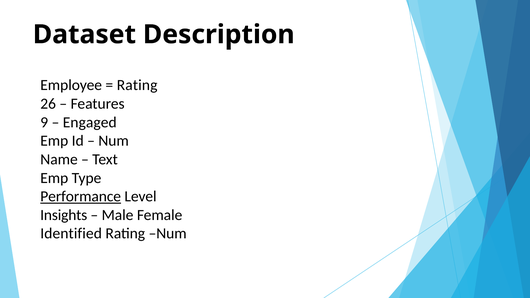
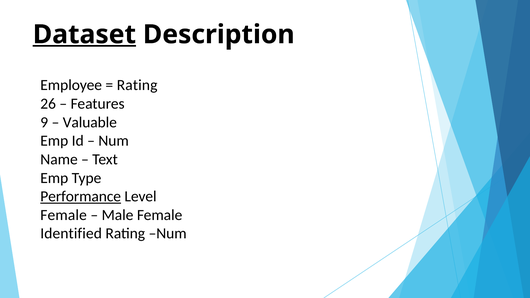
Dataset underline: none -> present (84, 35)
Engaged: Engaged -> Valuable (90, 122)
Insights: Insights -> Female (64, 215)
